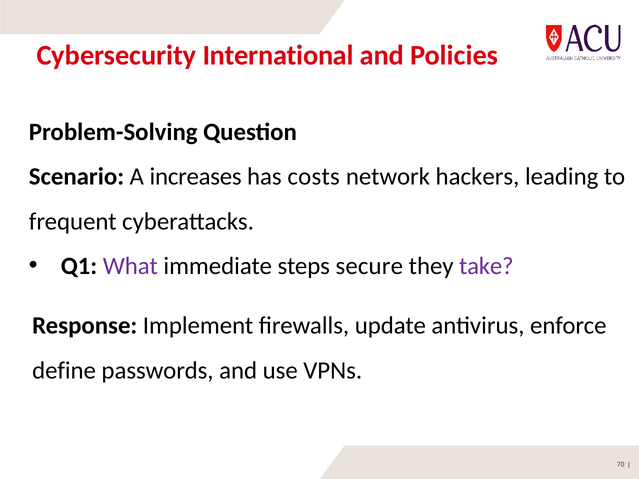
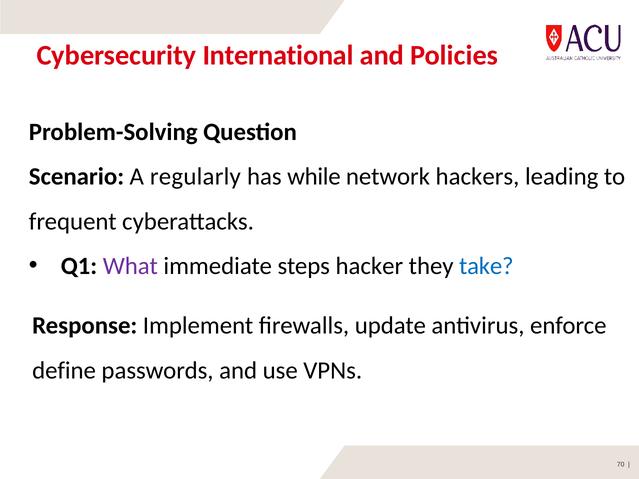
increases: increases -> regularly (195, 177)
costs: costs -> while (314, 177)
secure: secure -> hacker (369, 266)
take colour: purple -> blue (486, 266)
